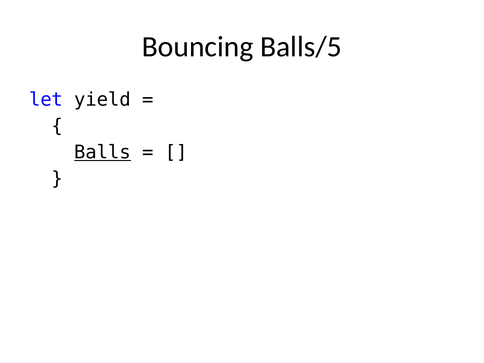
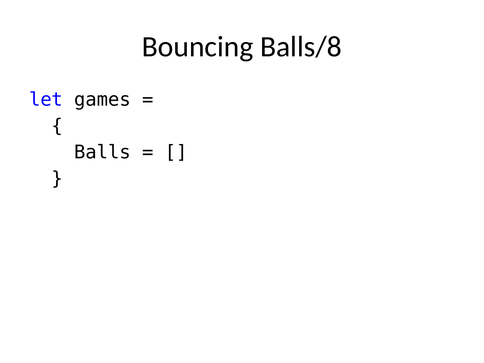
Balls/5: Balls/5 -> Balls/8 (301, 47)
yield: yield -> games (103, 100)
Balls underline: present -> none (103, 152)
